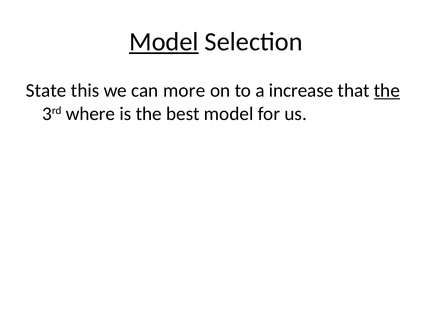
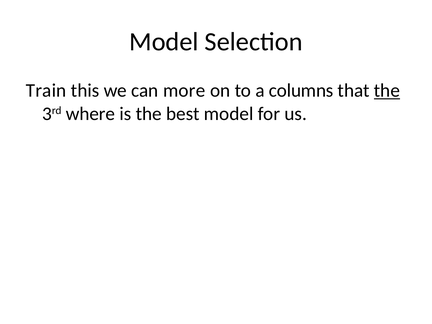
Model underline: present -> none (164, 42)
State: State -> Train (46, 91)
increase: increase -> columns (301, 91)
